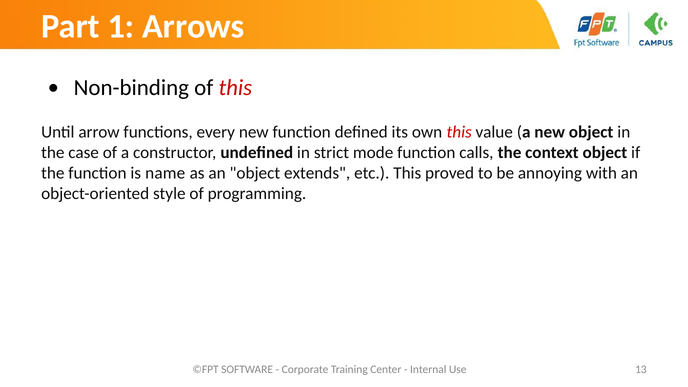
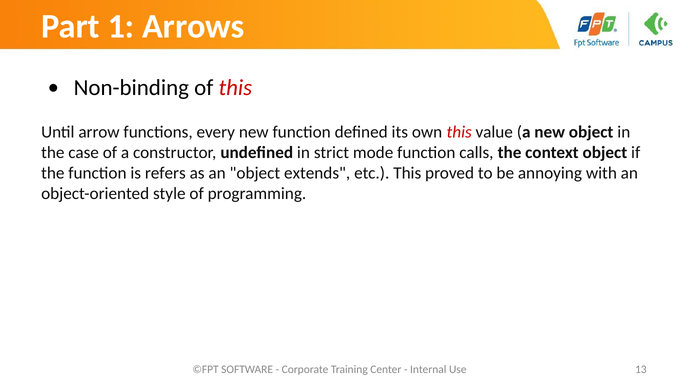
name: name -> refers (165, 173)
